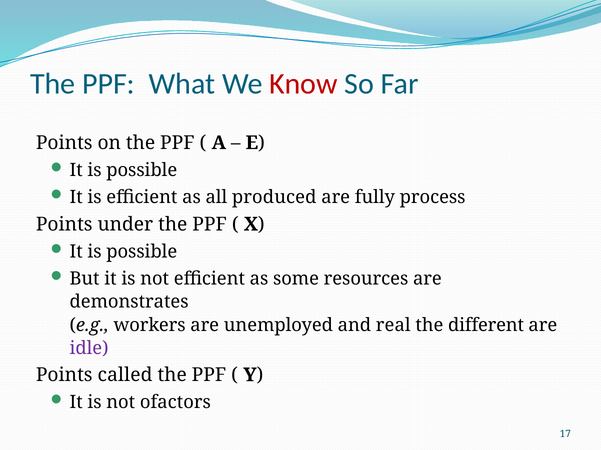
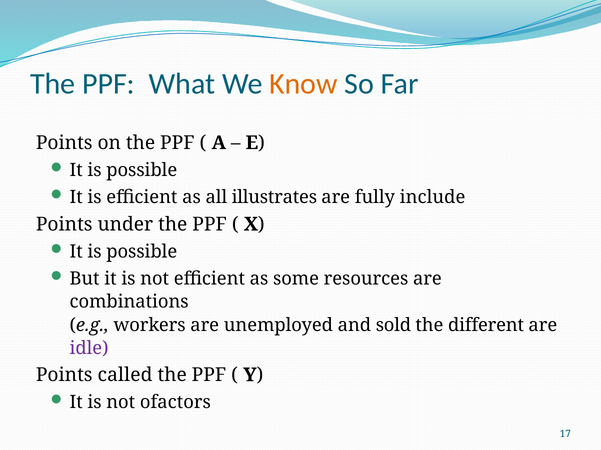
Know colour: red -> orange (303, 84)
produced: produced -> illustrates (274, 198)
process: process -> include (433, 198)
demonstrates: demonstrates -> combinations (129, 302)
real: real -> sold (393, 326)
